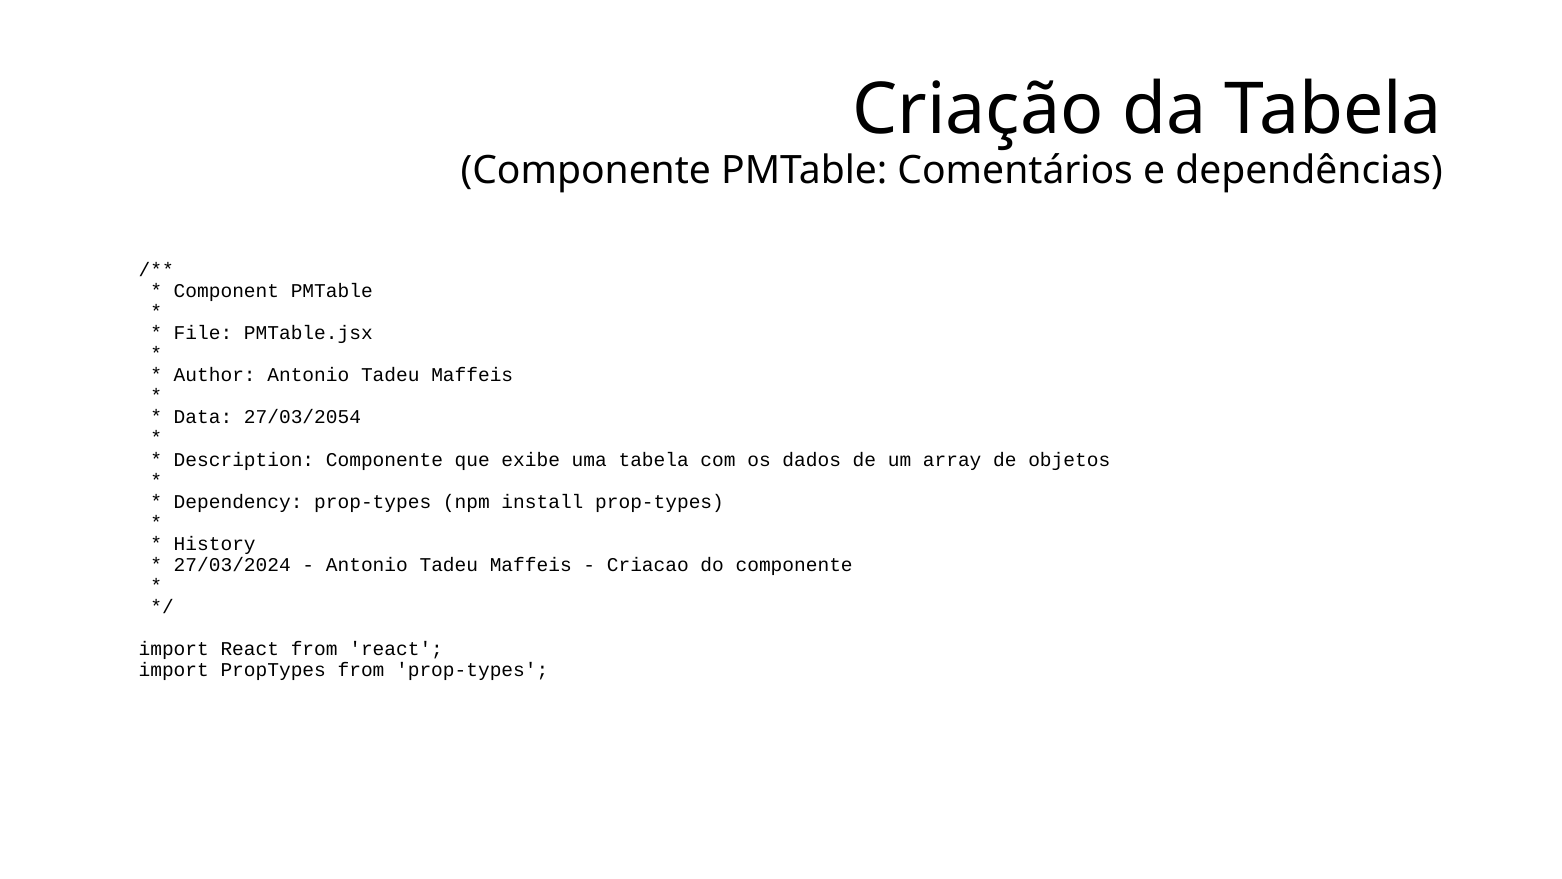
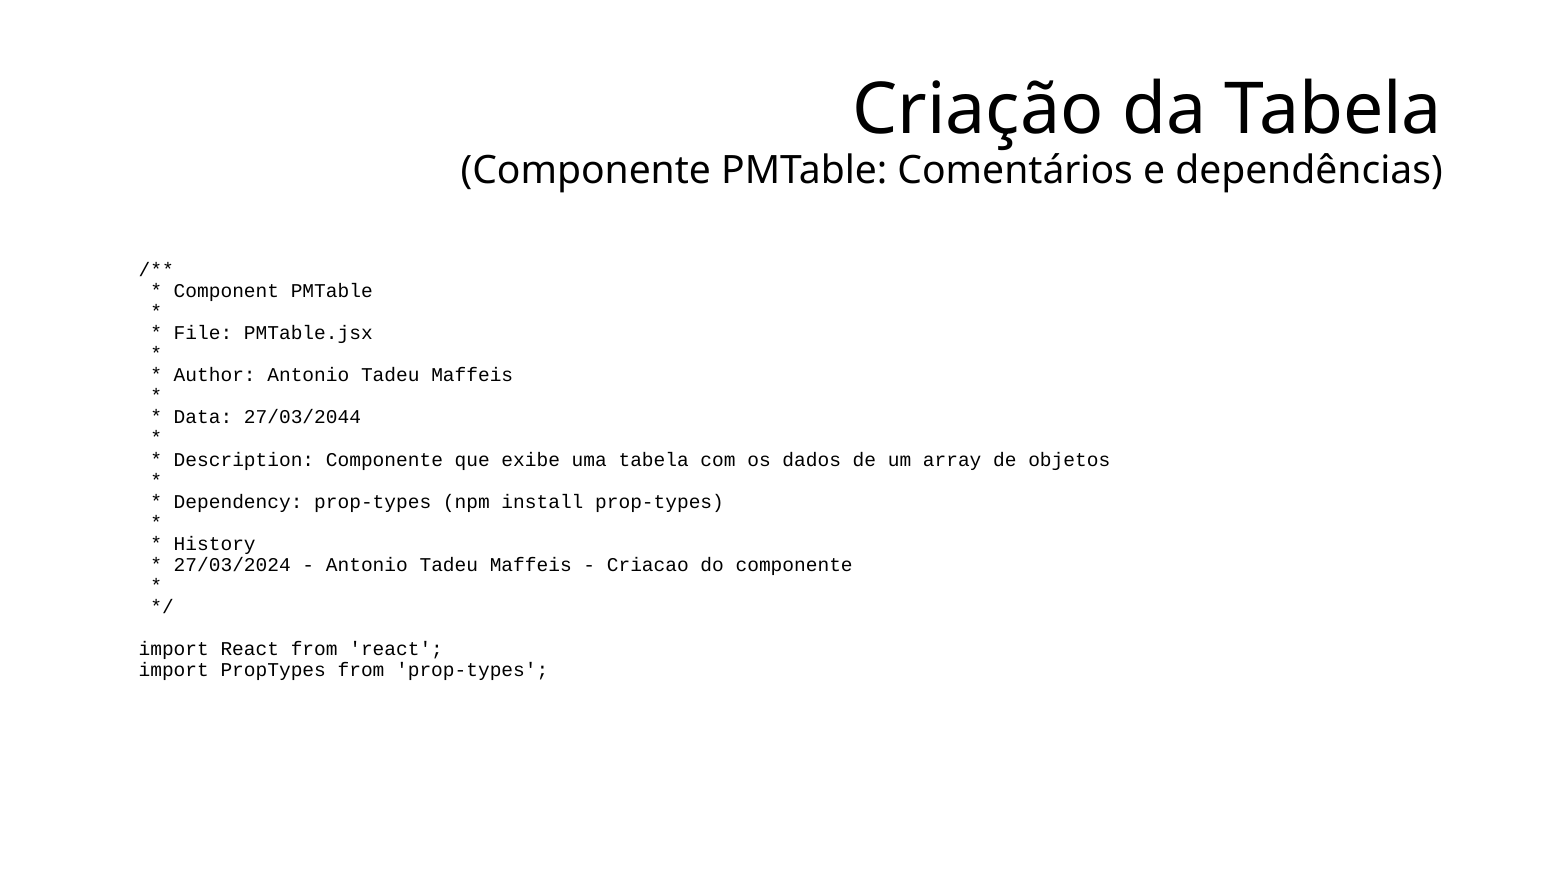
27/03/2054: 27/03/2054 -> 27/03/2044 (302, 417)
